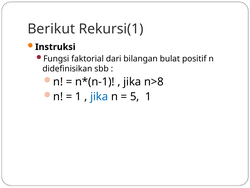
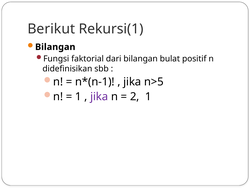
Instruksi: Instruksi -> Bilangan (55, 47)
n>8: n>8 -> n>5 (154, 82)
jika colour: blue -> purple (99, 96)
5: 5 -> 2 (135, 96)
